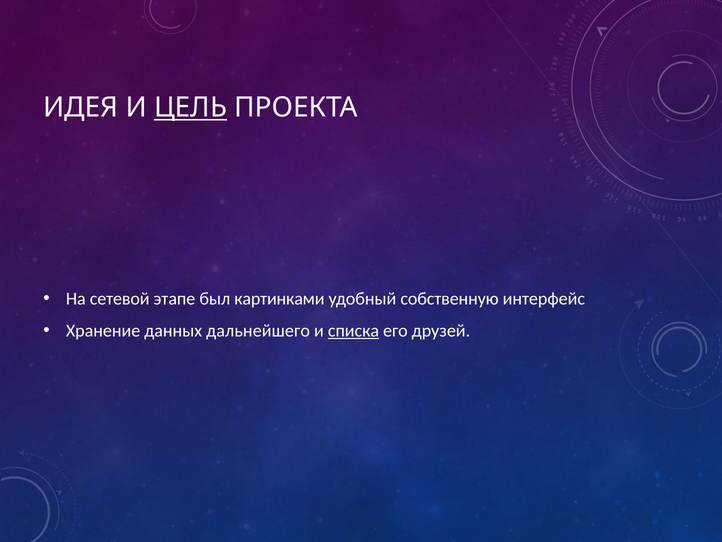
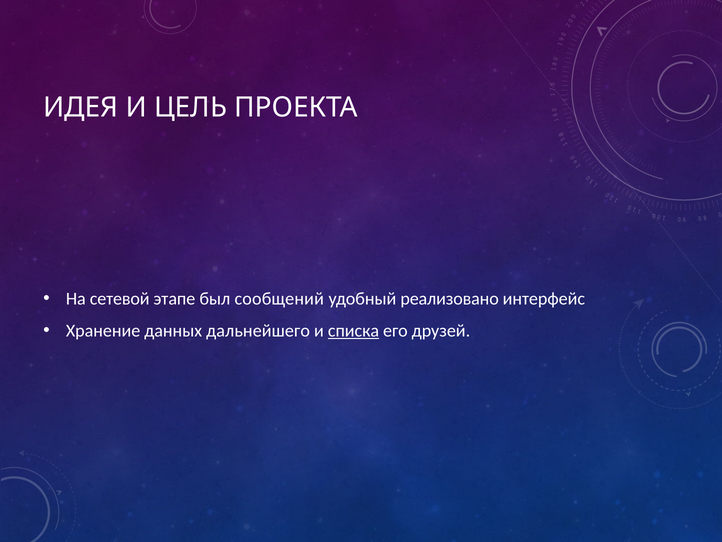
ЦЕЛЬ underline: present -> none (191, 108)
картинками: картинками -> сообщений (279, 299)
собственную: собственную -> реализовано (450, 299)
